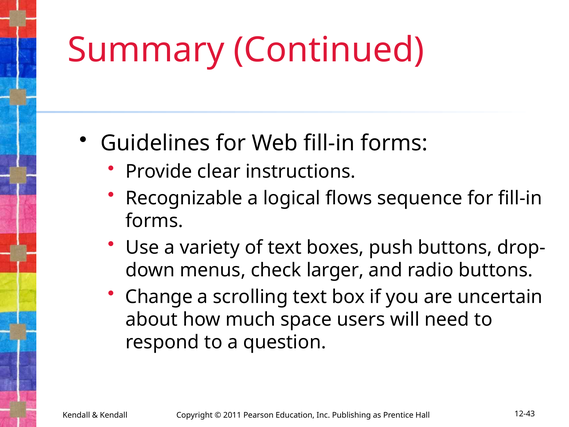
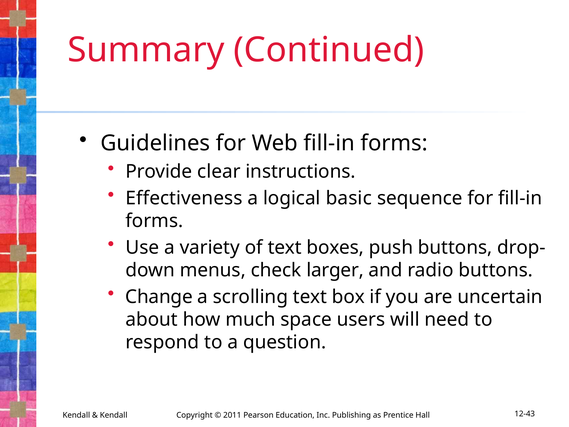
Recognizable: Recognizable -> Effectiveness (184, 198)
flows: flows -> basic (349, 198)
